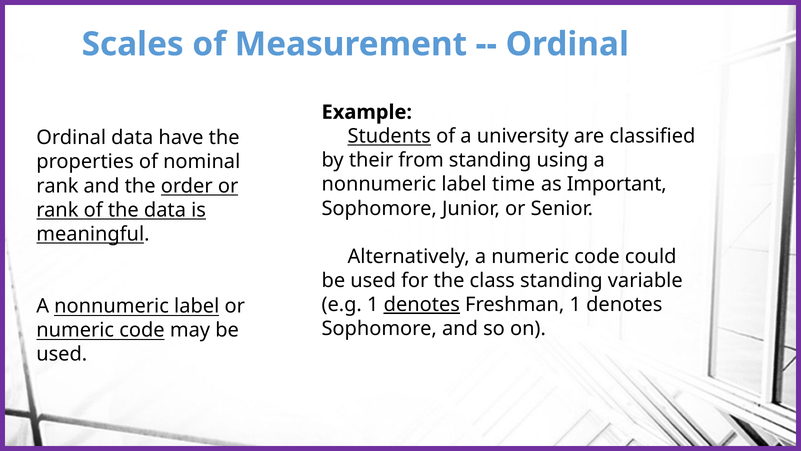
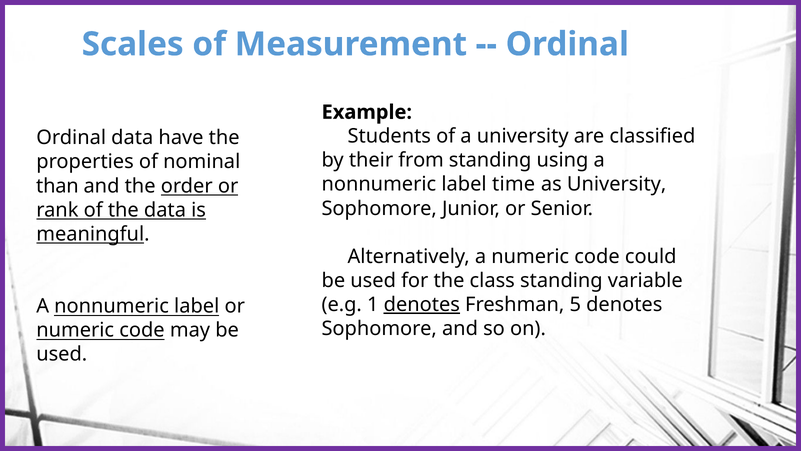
Students underline: present -> none (389, 136)
as Important: Important -> University (617, 184)
rank: rank -> than (57, 186)
Freshman 1: 1 -> 5 (575, 304)
